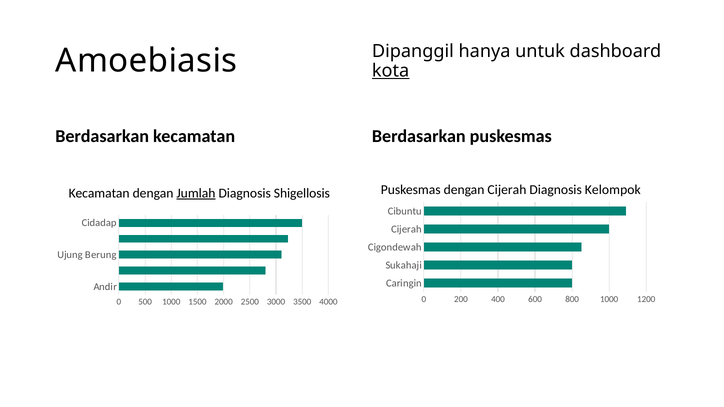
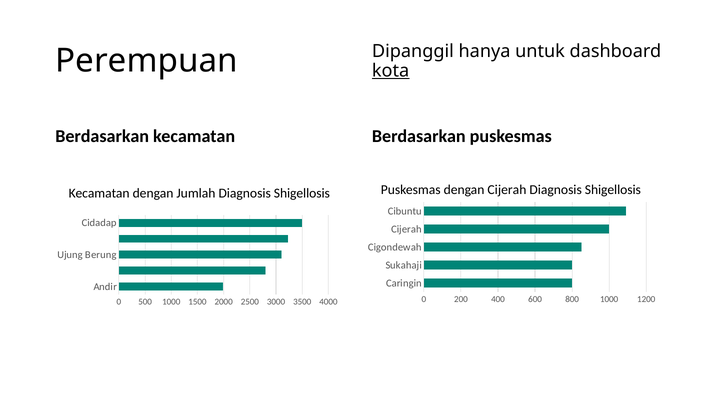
Amoebiasis: Amoebiasis -> Perempuan (147, 61)
Jumlah underline: present -> none (196, 193)
Kelompok: Kelompok -> Shigellosis (613, 190)
